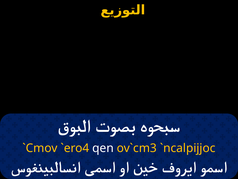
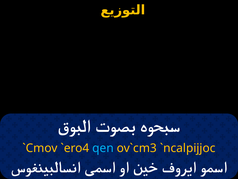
qen colour: white -> light blue (103, 148)
